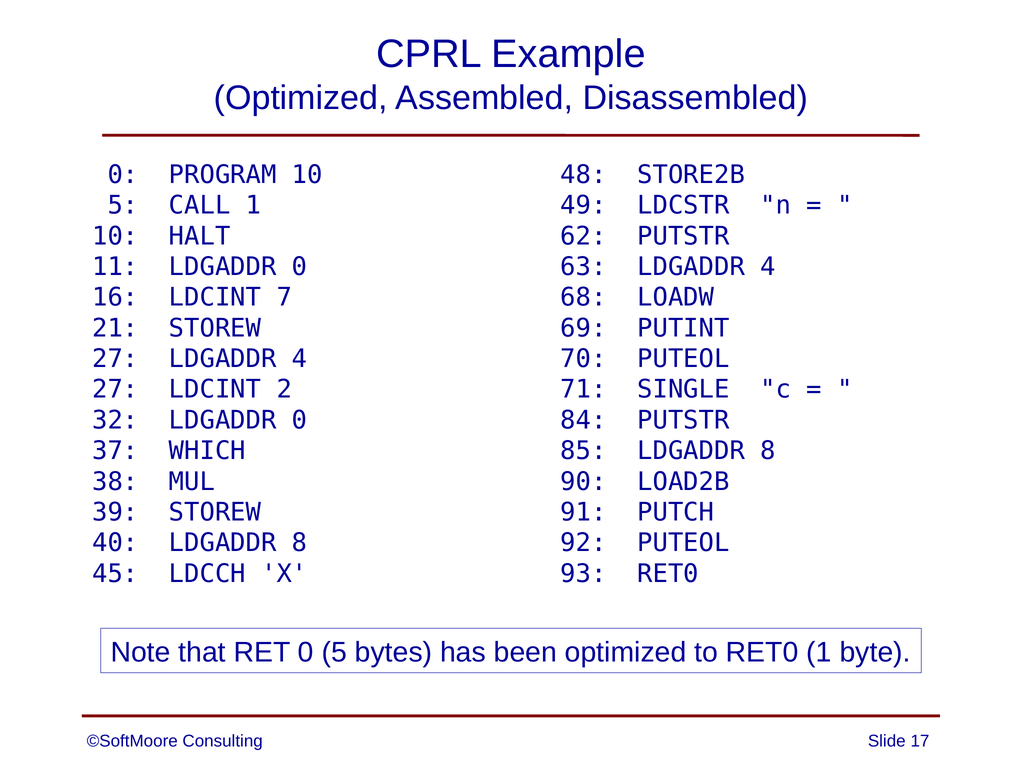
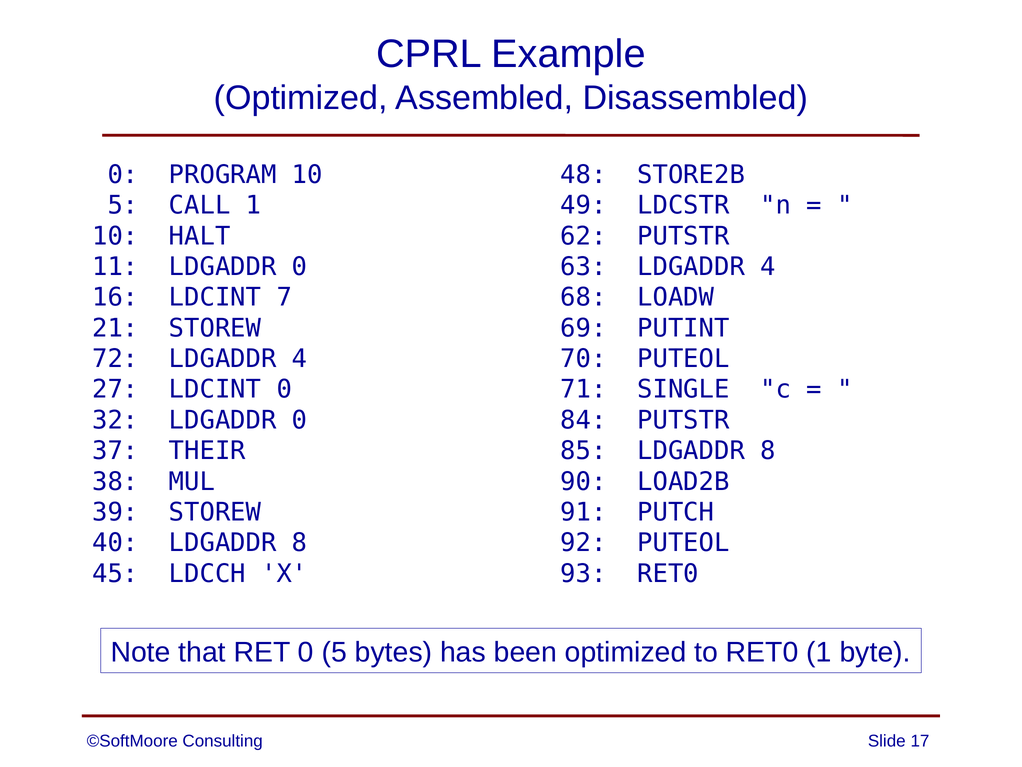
27: 27 -> 72 (115, 359)
LDCINT 2: 2 -> 0 (284, 389)
WHICH: WHICH -> THEIR (207, 451)
